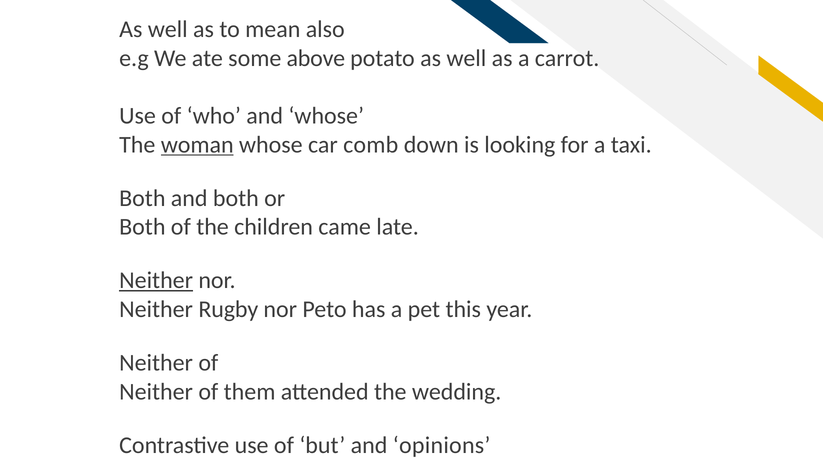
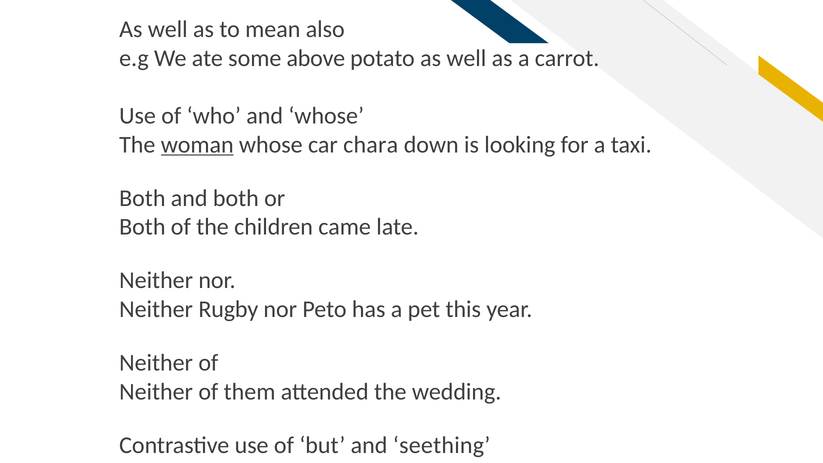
comb: comb -> chara (371, 145)
Neither underline: present -> none (156, 281)
opinions: opinions -> seething (442, 445)
